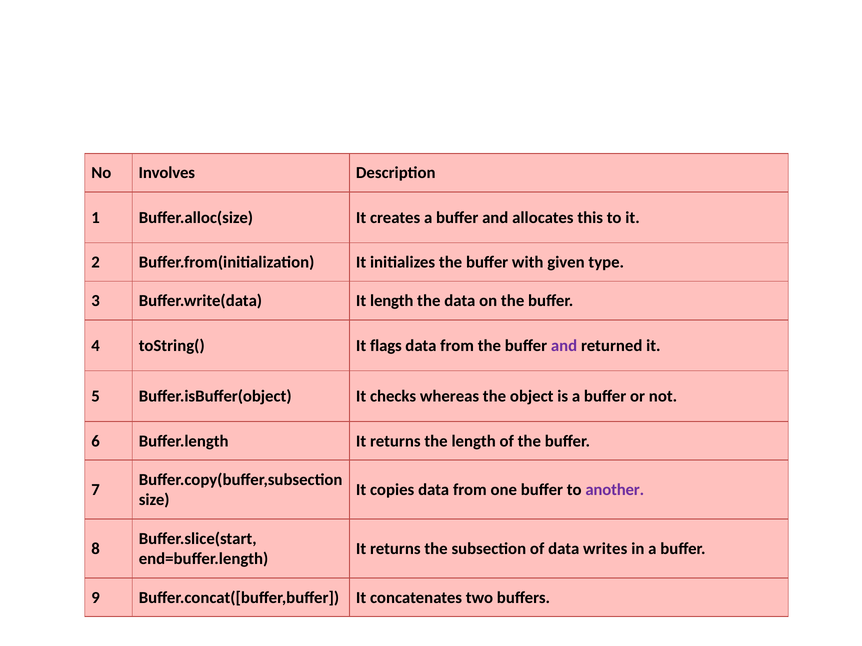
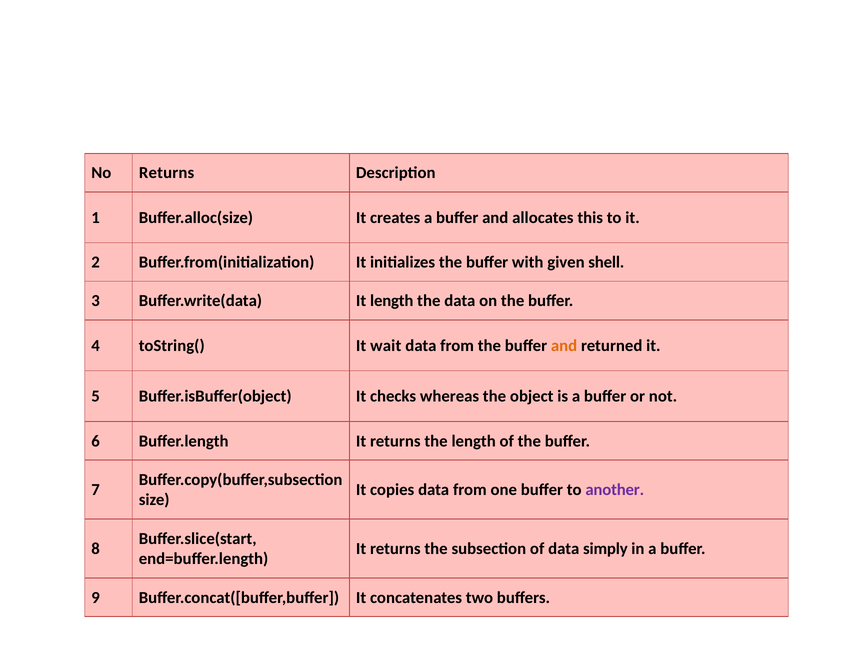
No Involves: Involves -> Returns (167, 173)
type: type -> shell (606, 262)
flags: flags -> wait (386, 346)
and colour: purple -> orange (564, 346)
writes: writes -> simply (605, 549)
